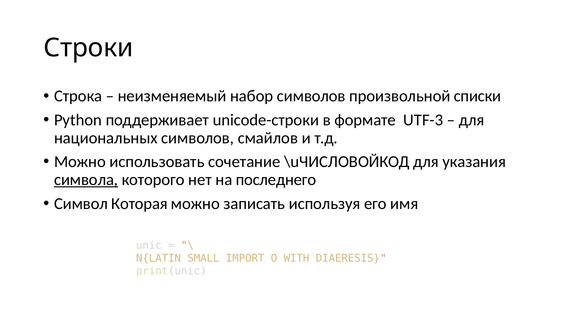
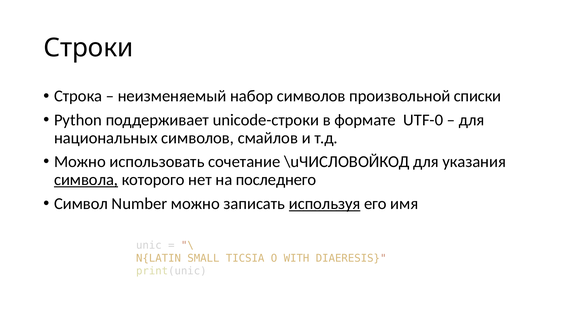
UTF-3: UTF-3 -> UTF-0 (423, 120)
Которая: Которая -> Number (139, 204)
используя underline: none -> present (325, 204)
IMPORT: IMPORT -> TICSIA (245, 258)
